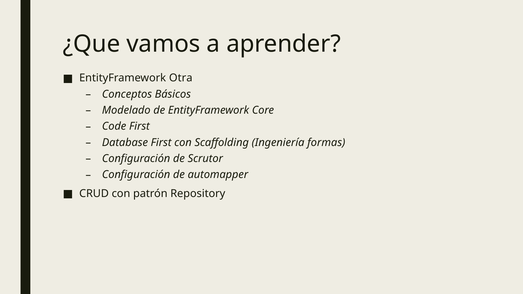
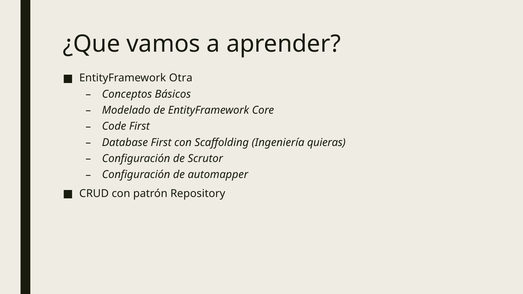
formas: formas -> quieras (326, 143)
